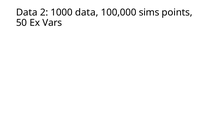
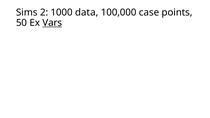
Data: Data -> Sims (27, 12)
sims: sims -> case (149, 12)
Vars underline: none -> present (52, 23)
